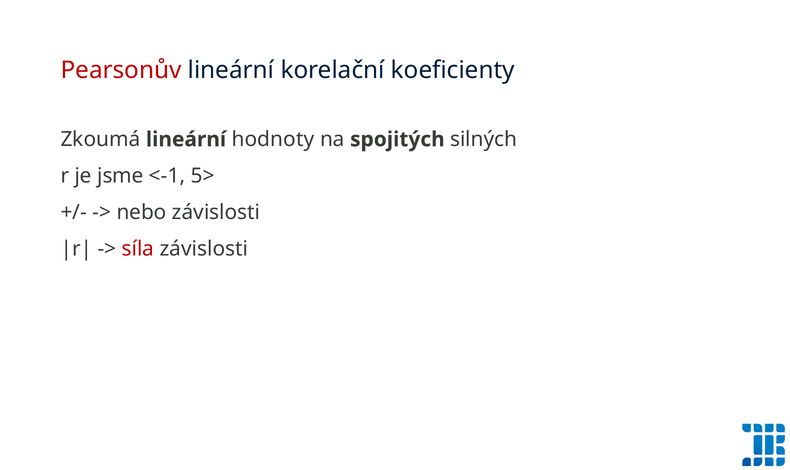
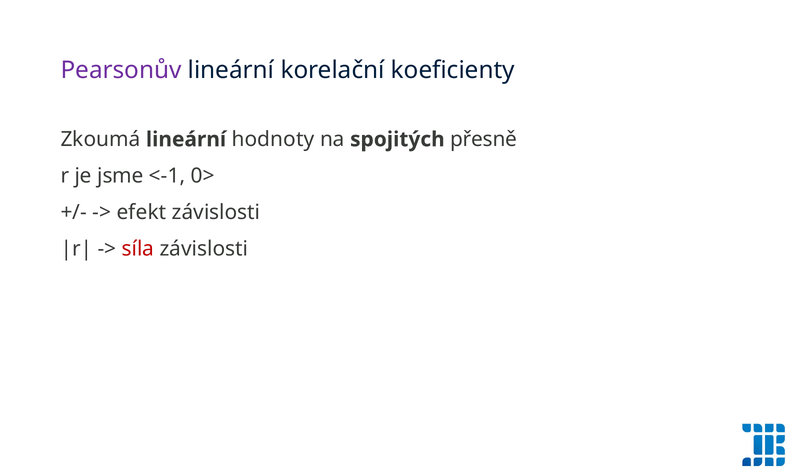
Pearsonův colour: red -> purple (121, 70)
silných: silných -> přesně (484, 139)
5>: 5> -> 0> (203, 176)
nebo: nebo -> efekt (141, 212)
